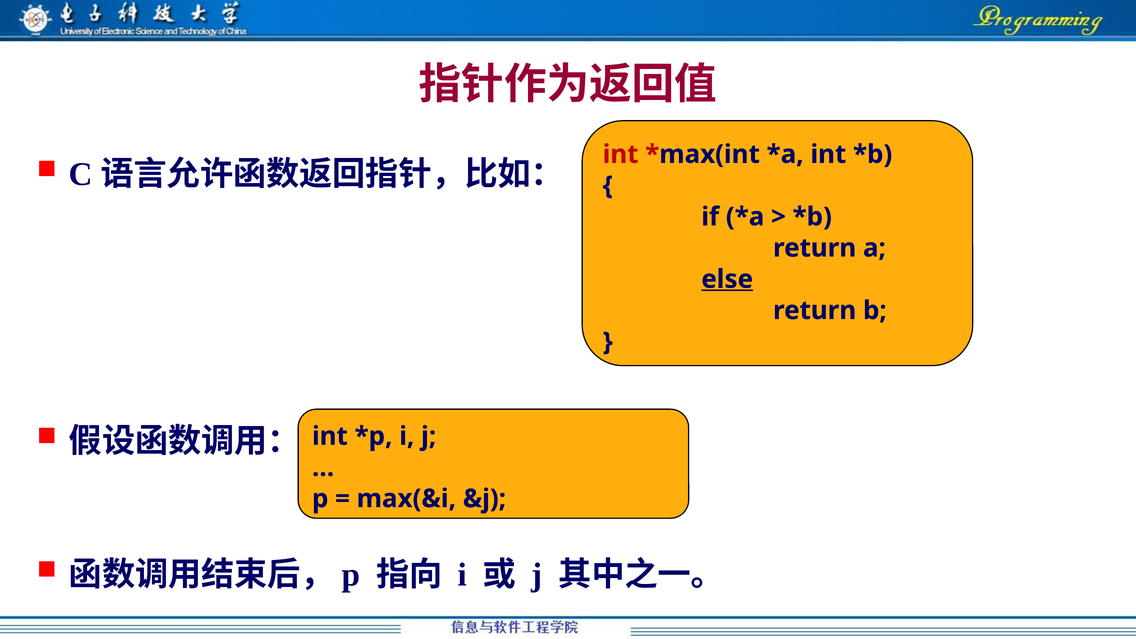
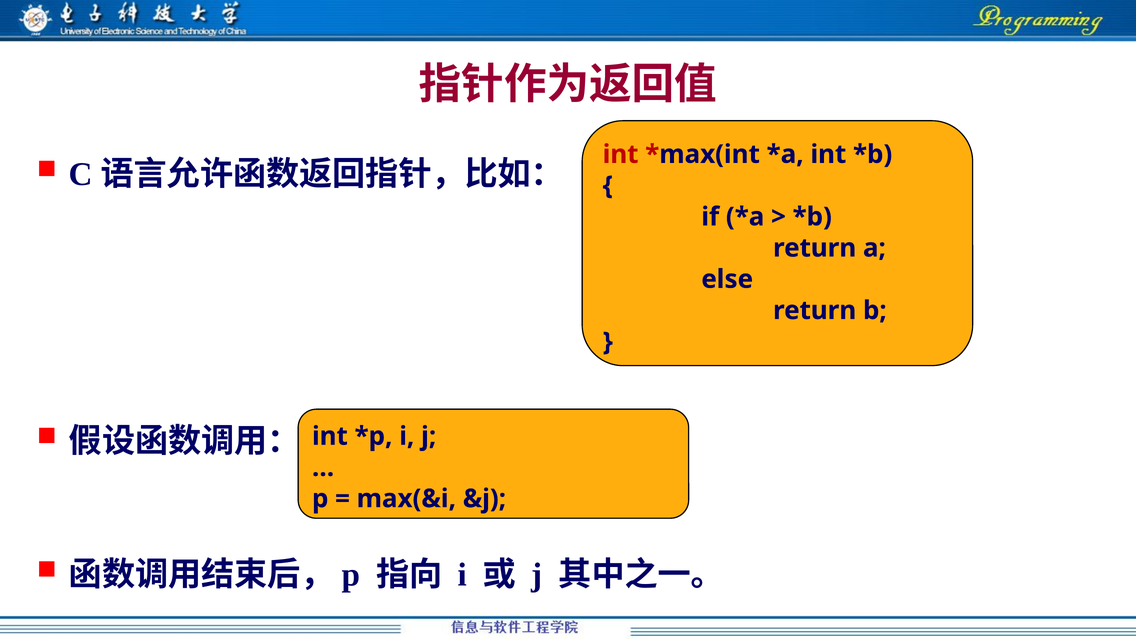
else underline: present -> none (727, 279)
